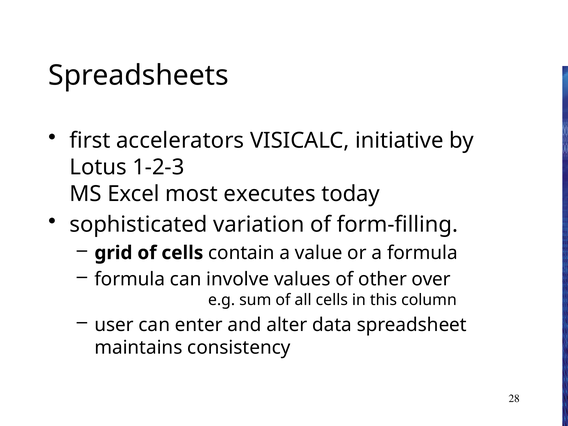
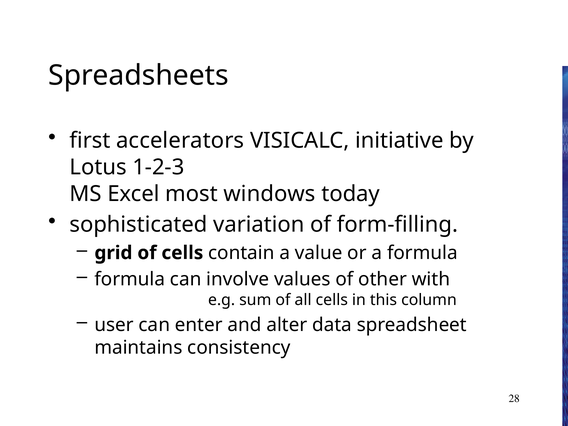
executes: executes -> windows (270, 194)
over: over -> with (431, 279)
